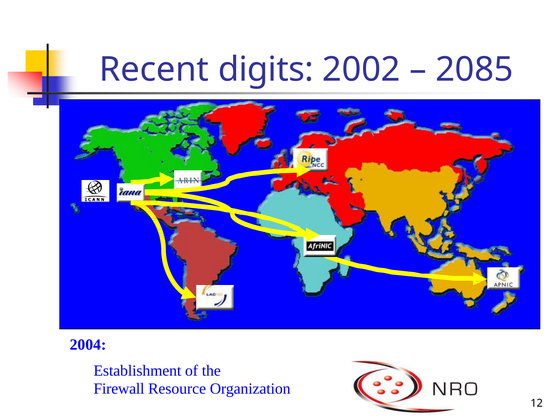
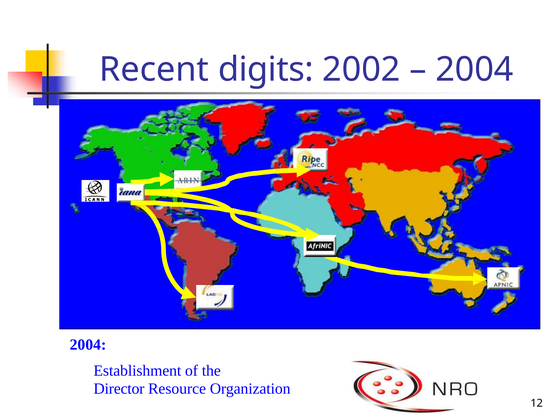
2085: 2085 -> 2004 (474, 70)
Firewall: Firewall -> Director (119, 389)
